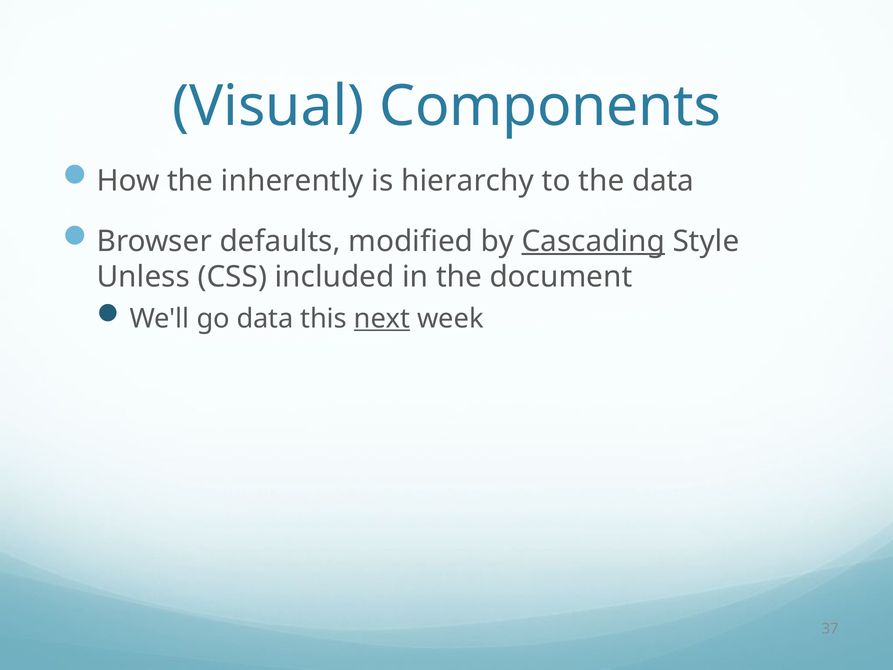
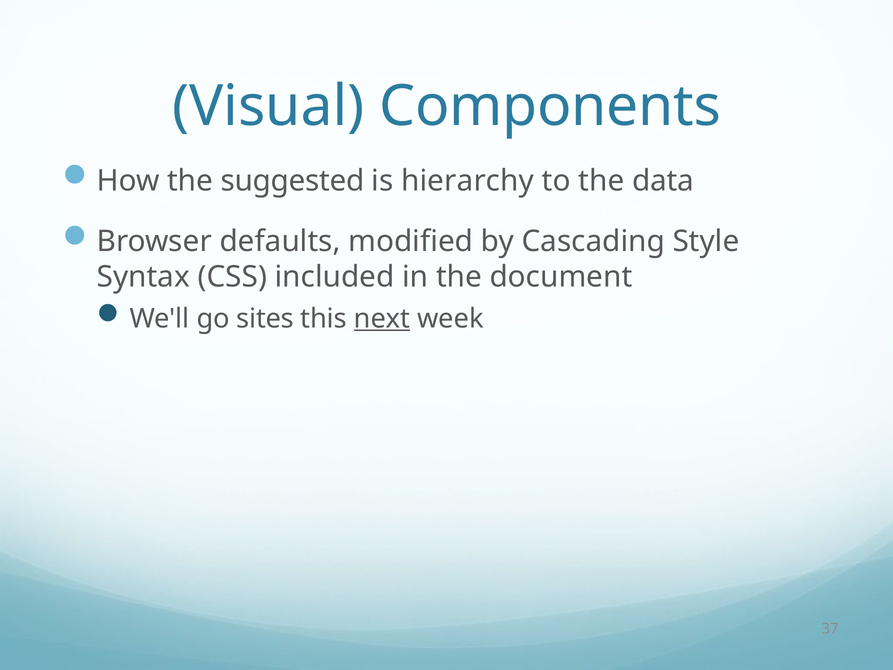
inherently: inherently -> suggested (292, 181)
Cascading underline: present -> none (593, 241)
Unless: Unless -> Syntax (143, 277)
go data: data -> sites (265, 318)
